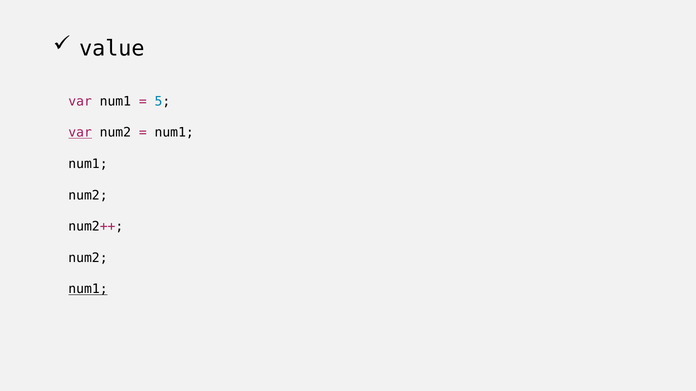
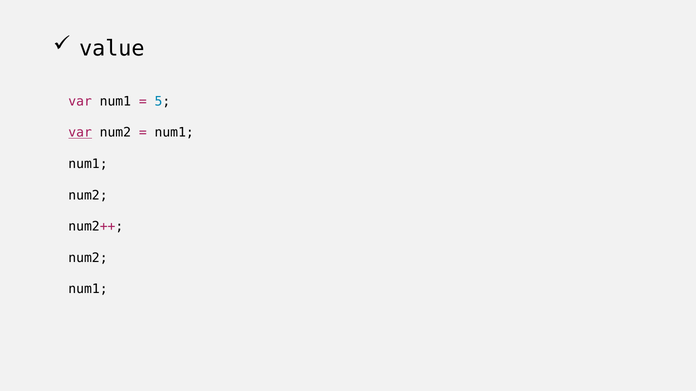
num1 underline: present -> none (88, 289)
